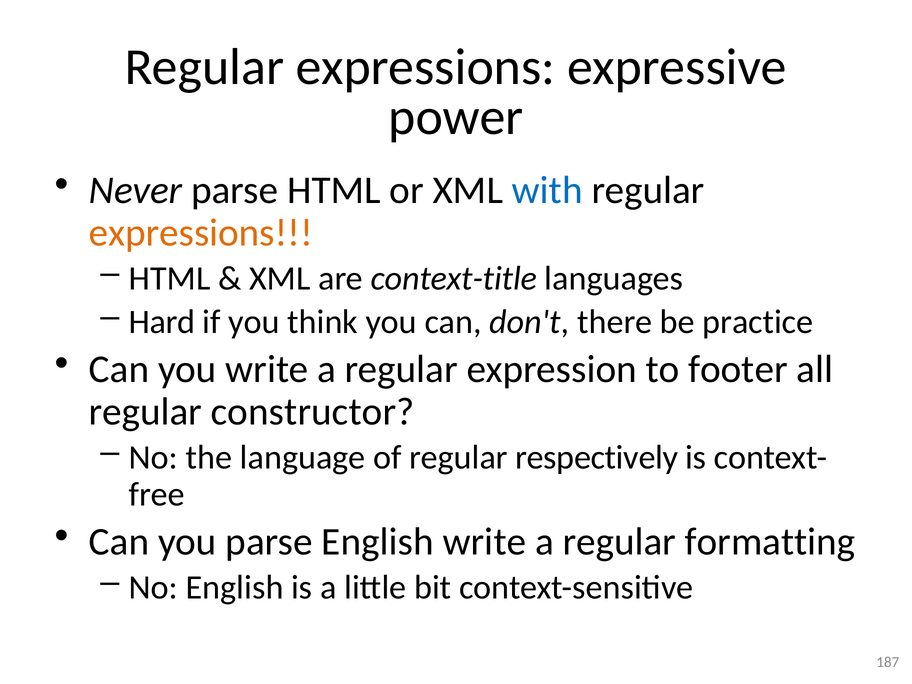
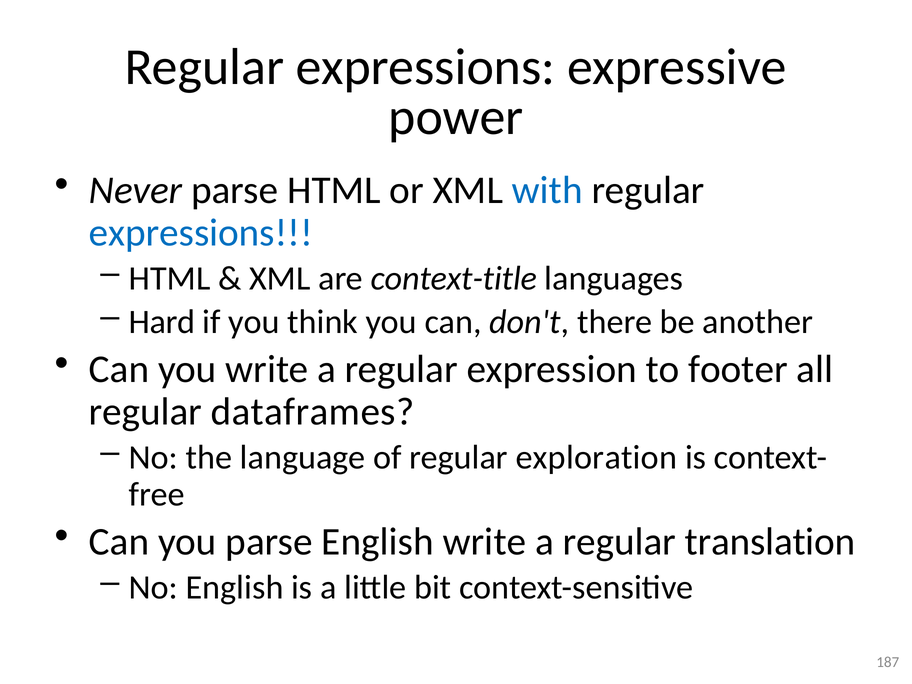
expressions colour: orange -> blue (201, 233)
practice: practice -> another (758, 322)
constructor: constructor -> dataframes (313, 412)
respectively: respectively -> exploration (596, 457)
formatting: formatting -> translation (770, 542)
